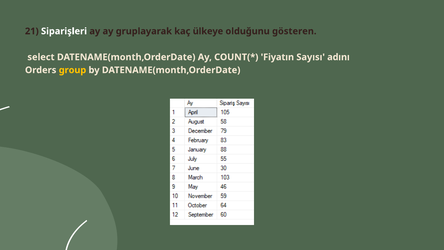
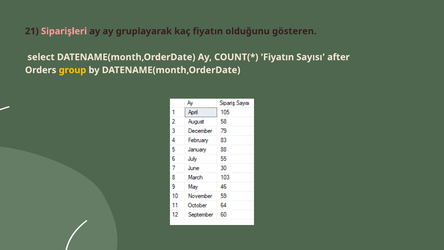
Siparişleri colour: white -> pink (64, 31)
kaç ülkeye: ülkeye -> fiyatın (208, 31)
adını: adını -> after (338, 57)
